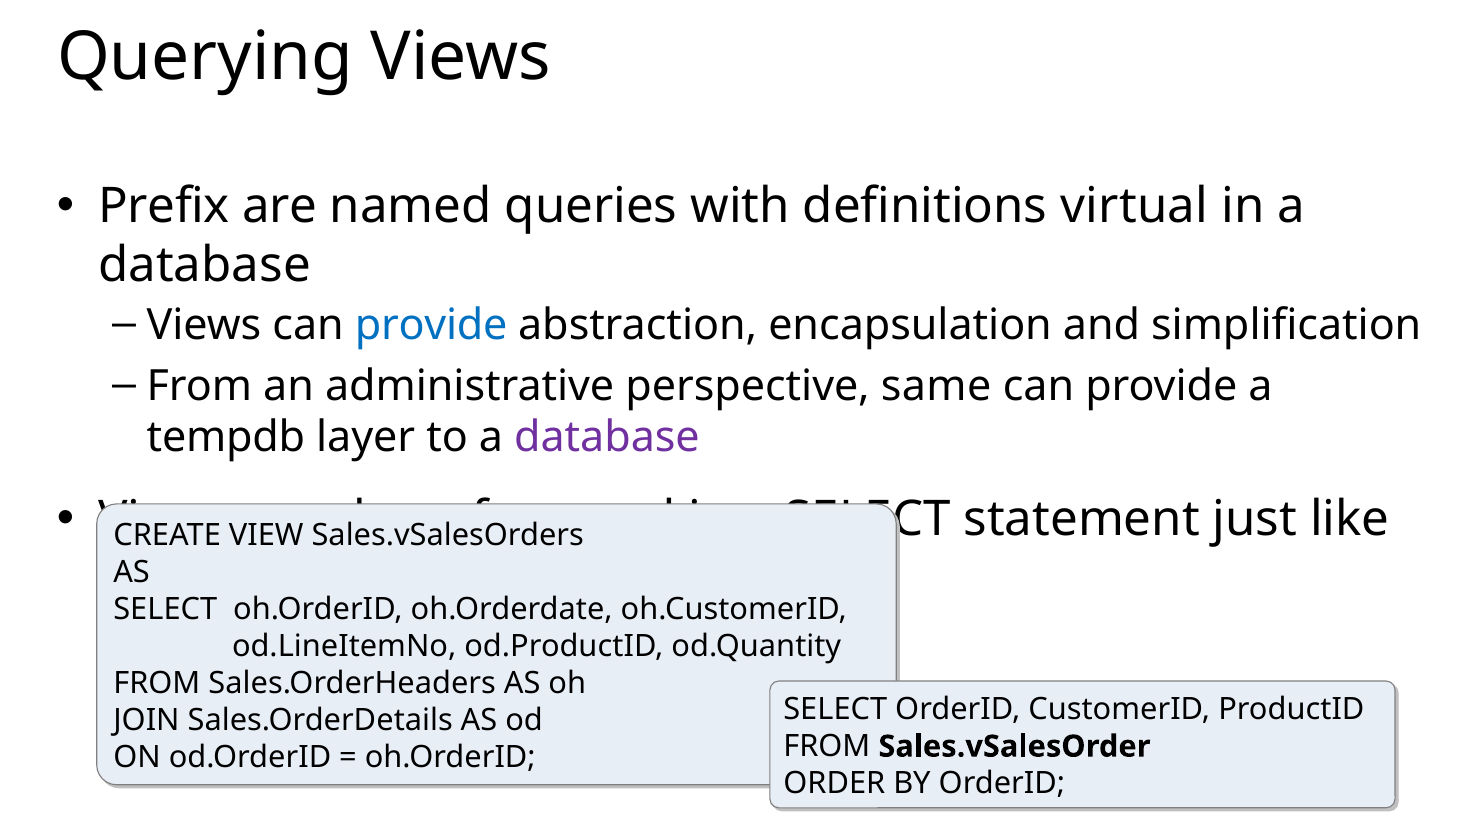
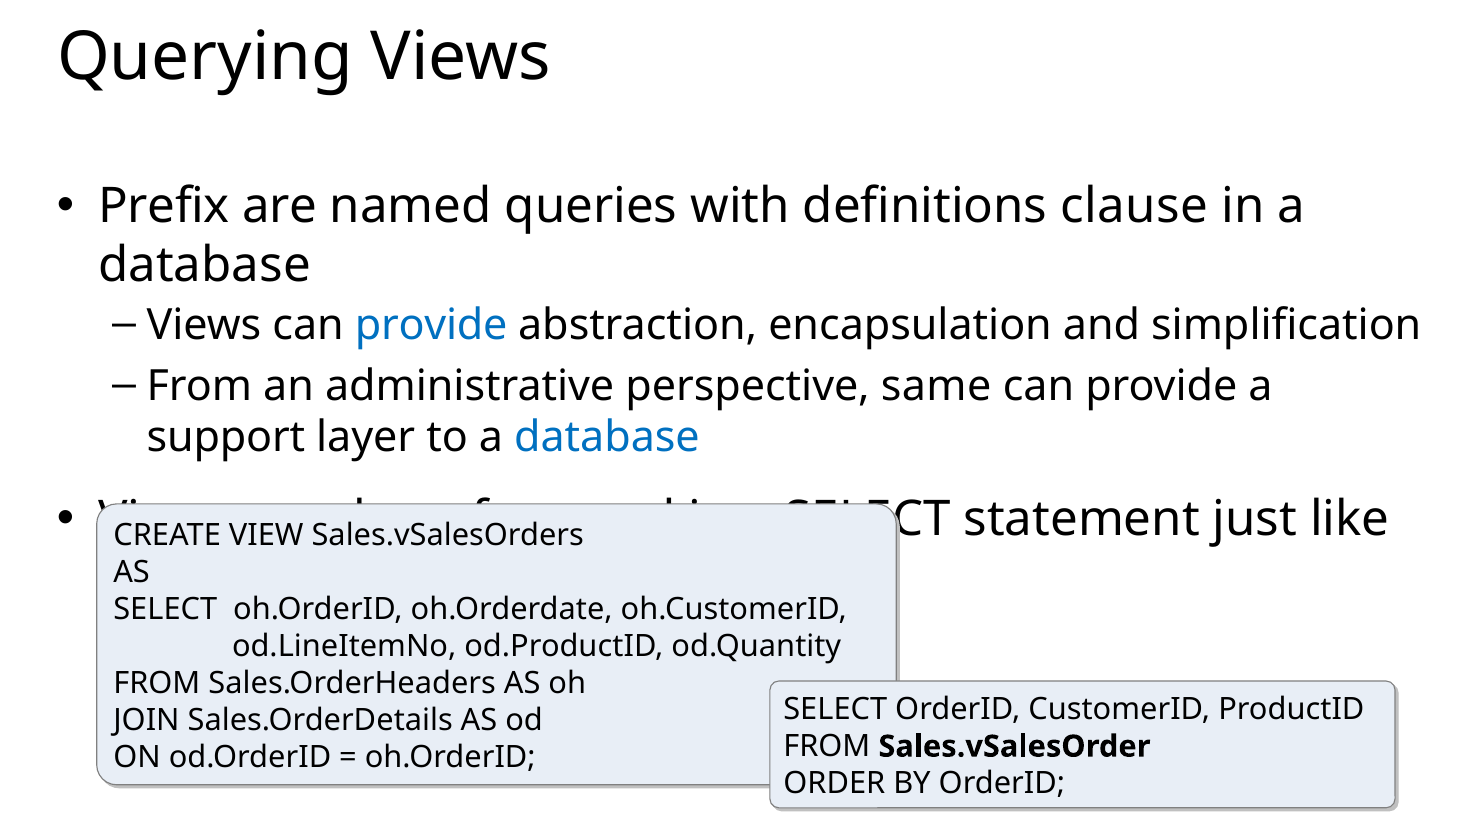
virtual: virtual -> clause (1134, 206)
tempdb: tempdb -> support (226, 438)
database colour: purple -> blue (607, 438)
